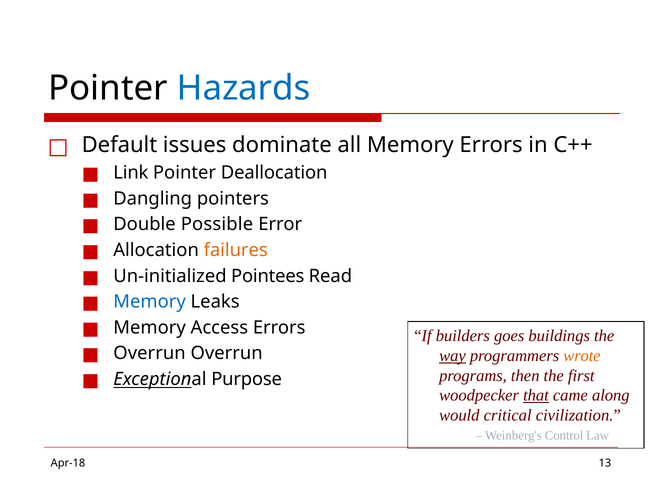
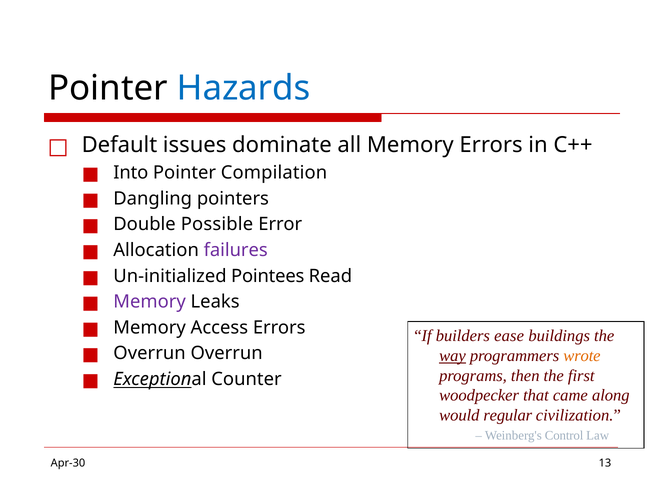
Link: Link -> Into (131, 173)
Deallocation: Deallocation -> Compilation (274, 173)
failures colour: orange -> purple (236, 250)
Memory colour: blue -> purple (150, 301)
goes: goes -> ease (509, 335)
Purpose: Purpose -> Counter (246, 379)
that underline: present -> none (536, 395)
critical: critical -> regular (508, 415)
Apr-18: Apr-18 -> Apr-30 (68, 463)
